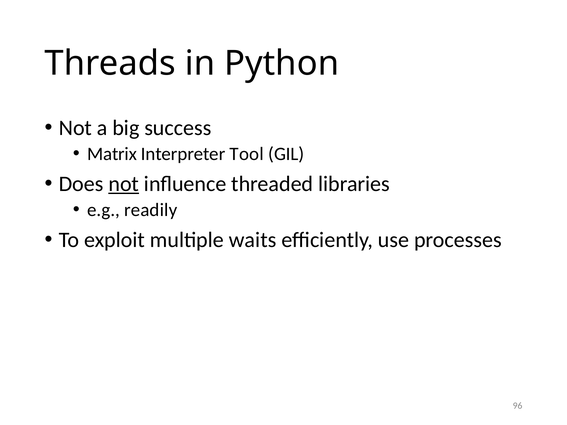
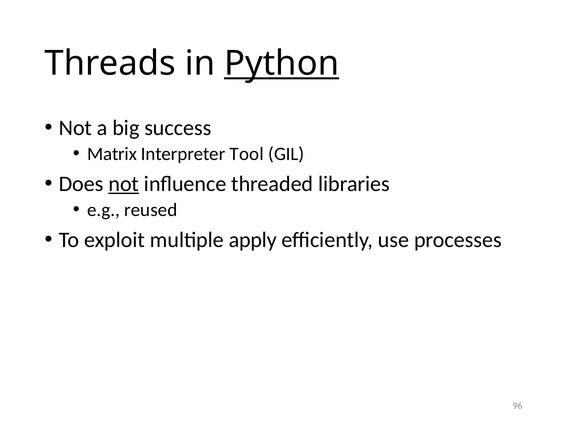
Python underline: none -> present (282, 64)
readily: readily -> reused (151, 210)
waits: waits -> apply (253, 240)
